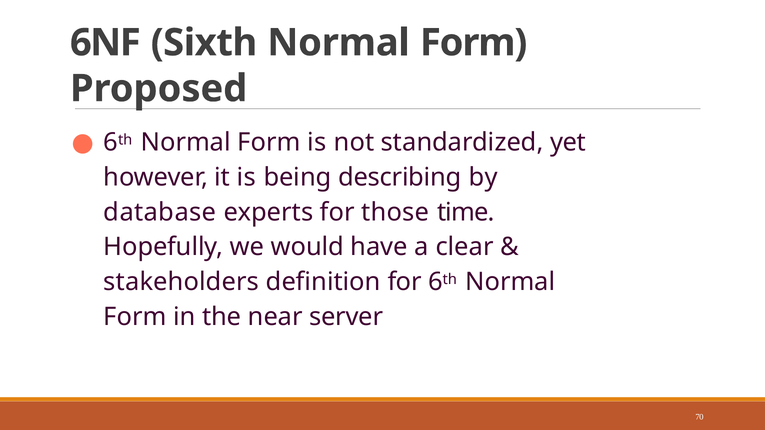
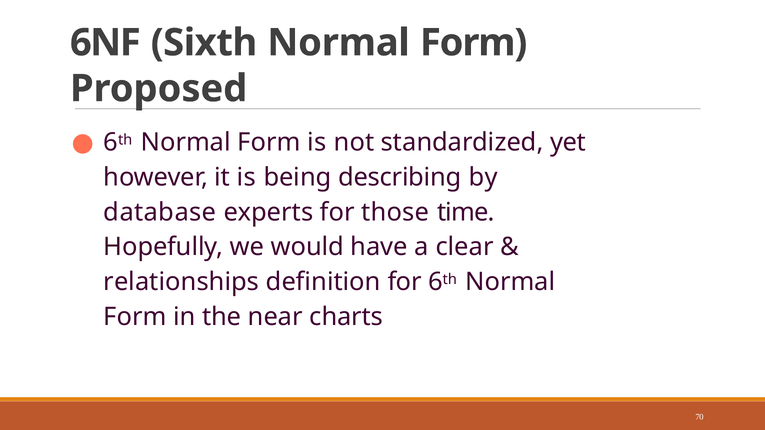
stakeholders: stakeholders -> relationships (181, 282)
server: server -> charts (346, 317)
